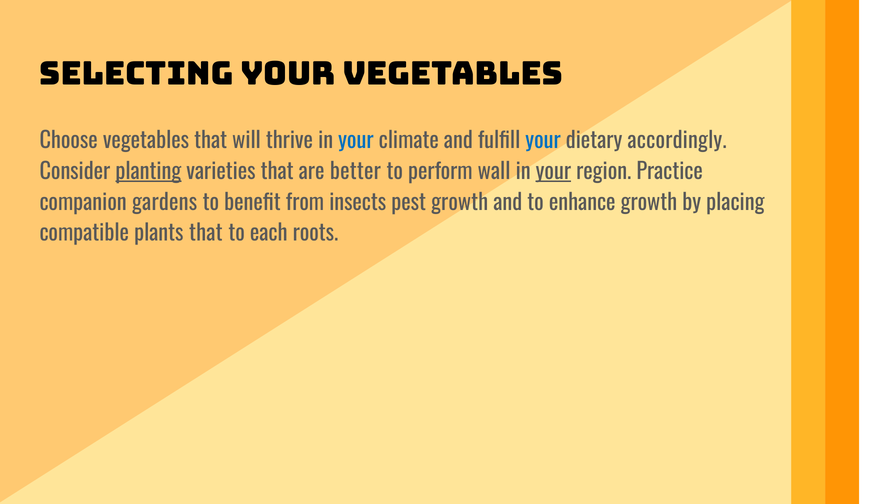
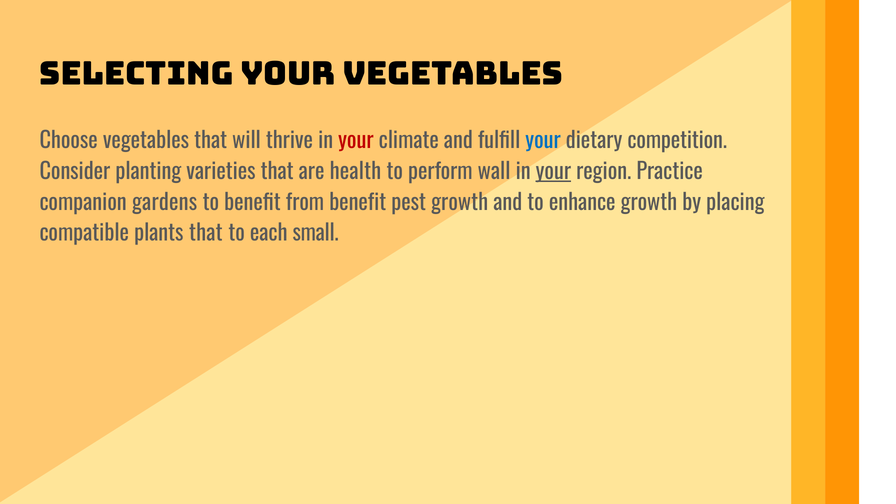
your colour: blue -> red (356, 141)
accordingly: accordingly -> competition (677, 141)
planting underline: present -> none (148, 172)
better: better -> health (355, 172)
from insects: insects -> benefit (358, 203)
roots: roots -> small (316, 234)
